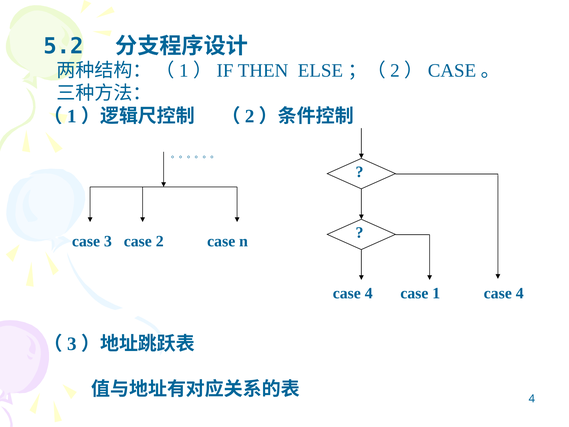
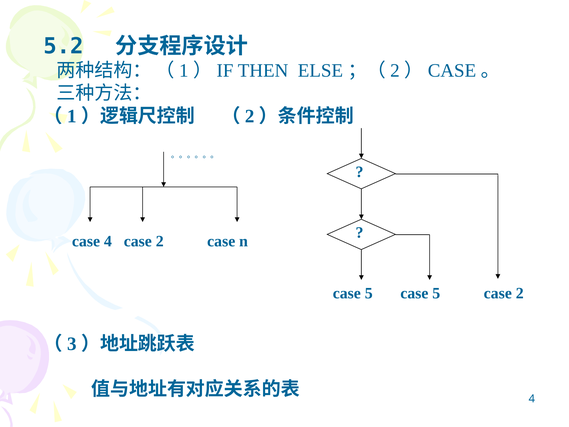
case 3: 3 -> 4 (108, 241)
4: 4 -> 5 (369, 293)
1: 1 -> 5 (436, 293)
4: 4 -> 2 (520, 293)
